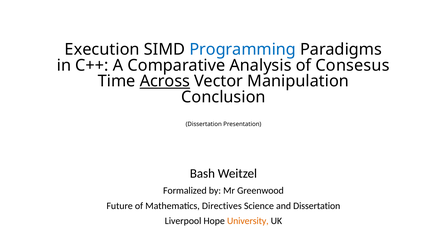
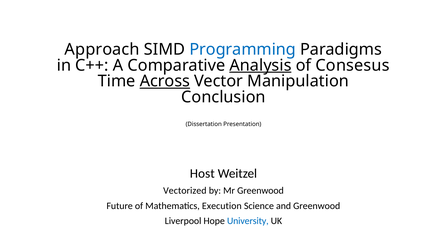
Execution: Execution -> Approach (102, 49)
Analysis underline: none -> present (260, 65)
Bash: Bash -> Host (202, 173)
Formalized: Formalized -> Vectorized (185, 190)
Directives: Directives -> Execution (222, 205)
and Dissertation: Dissertation -> Greenwood (317, 205)
University colour: orange -> blue (248, 221)
